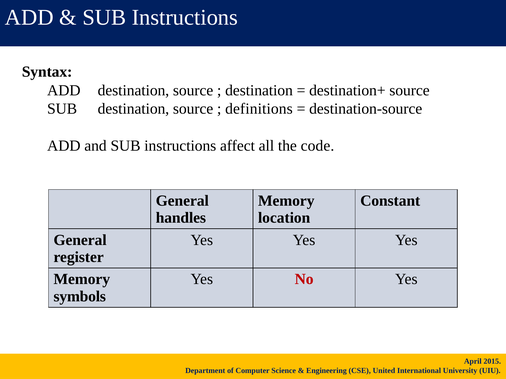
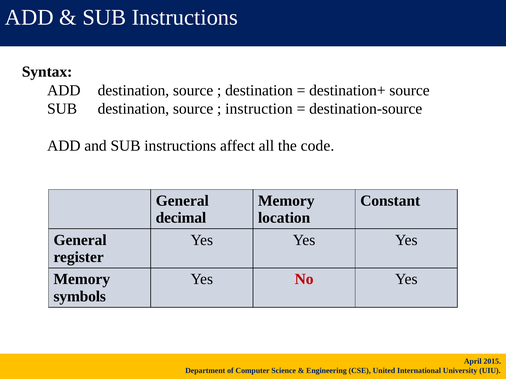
definitions: definitions -> instruction (259, 109)
handles: handles -> decimal (181, 218)
